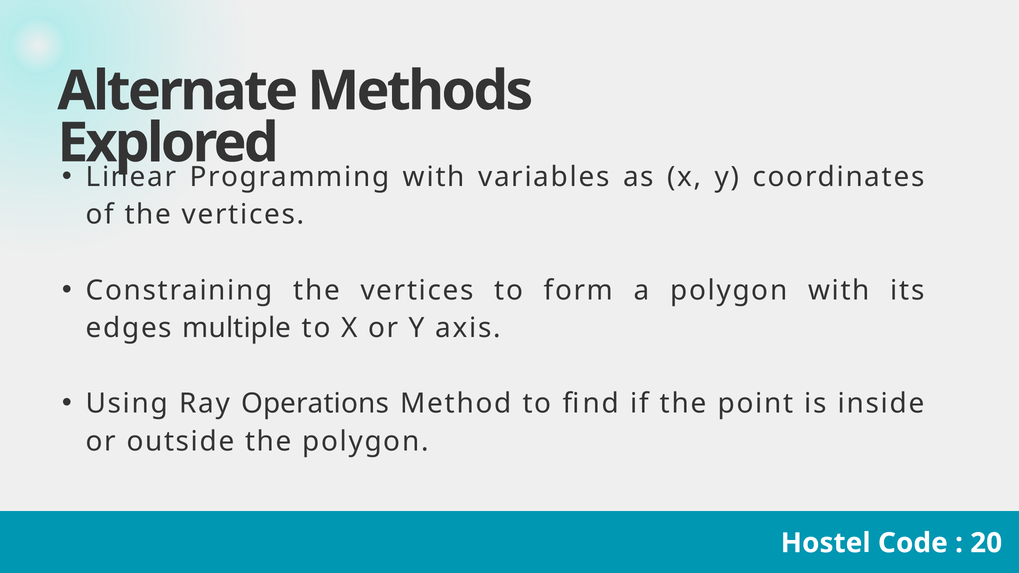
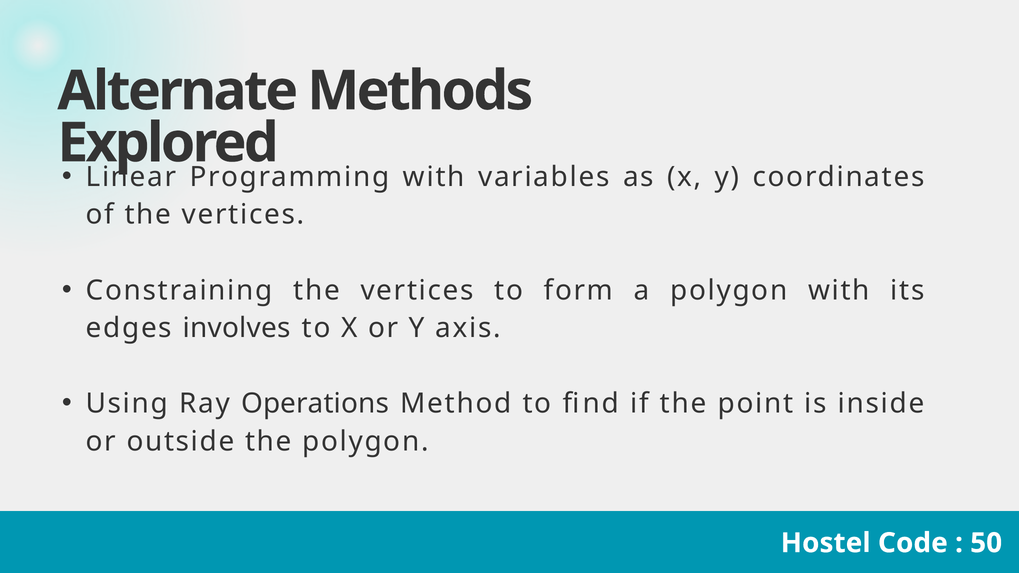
multiple: multiple -> involves (237, 328)
20: 20 -> 50 (986, 543)
